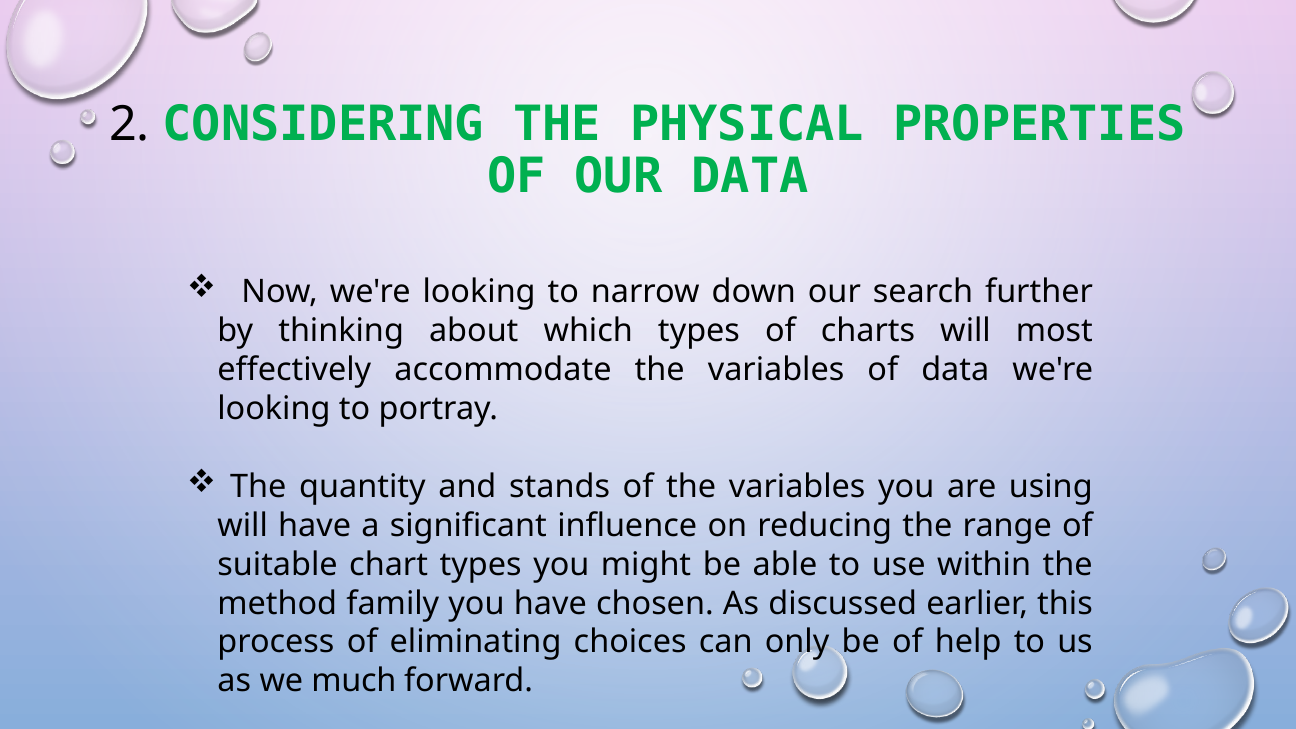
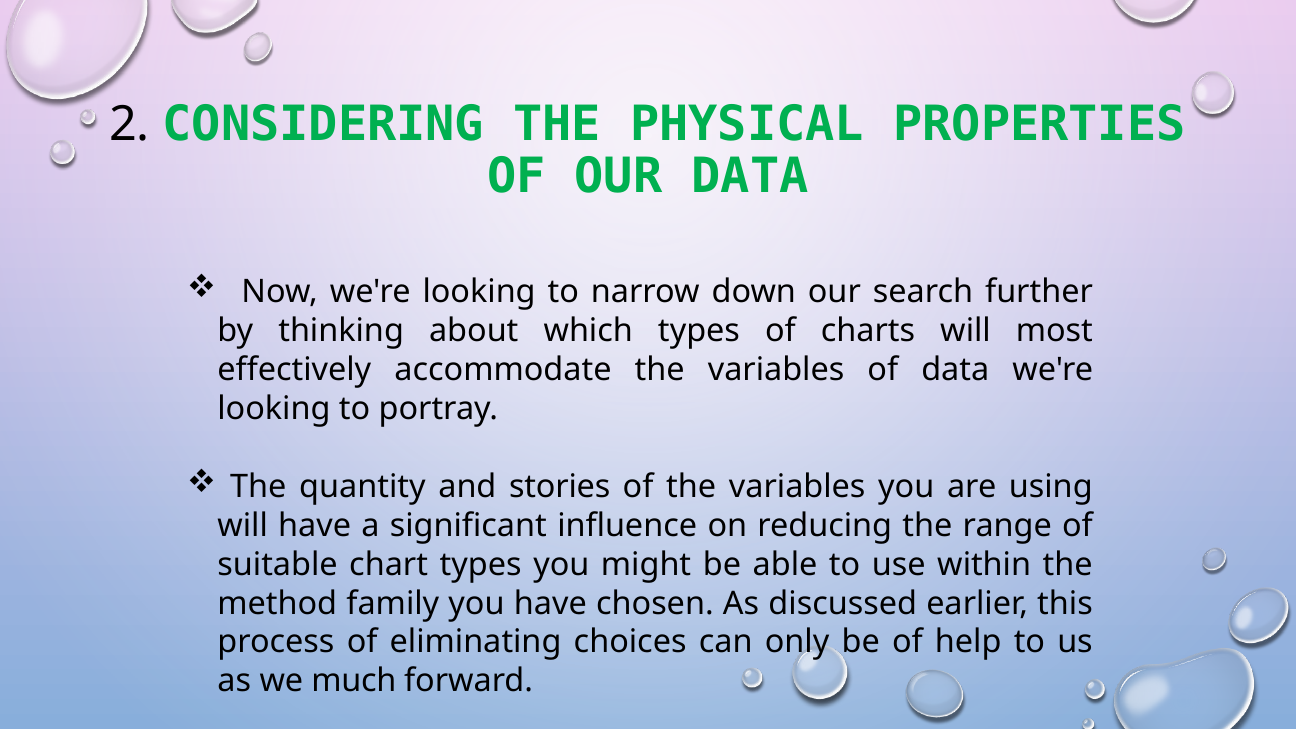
stands: stands -> stories (560, 487)
